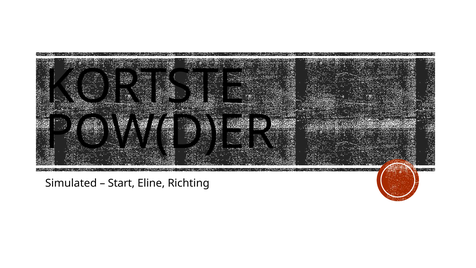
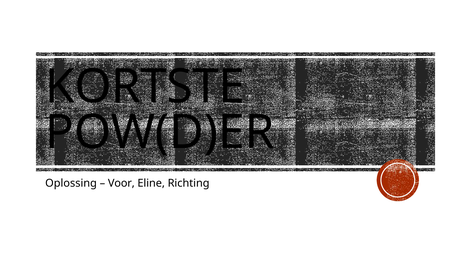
Simulated: Simulated -> Oplossing (71, 183)
Start: Start -> Voor (121, 183)
